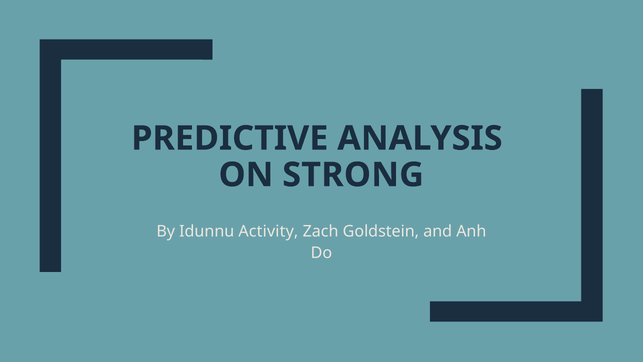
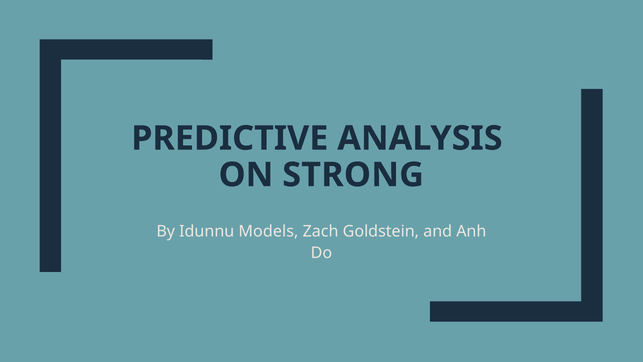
Activity: Activity -> Models (268, 231)
